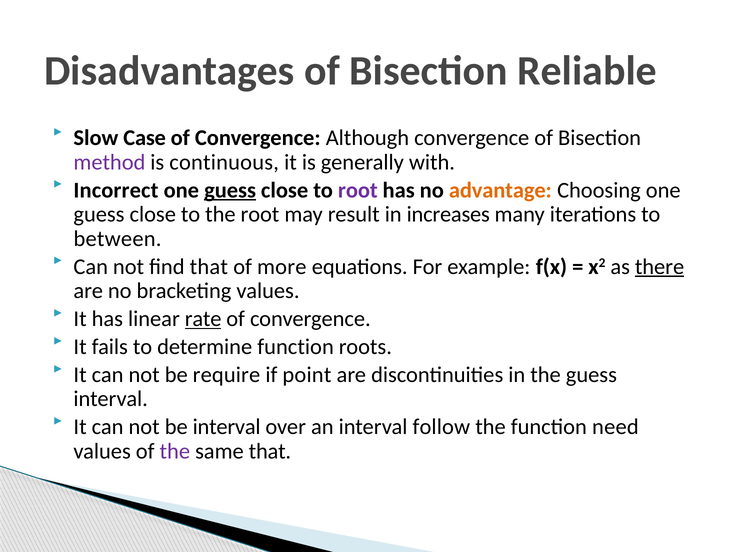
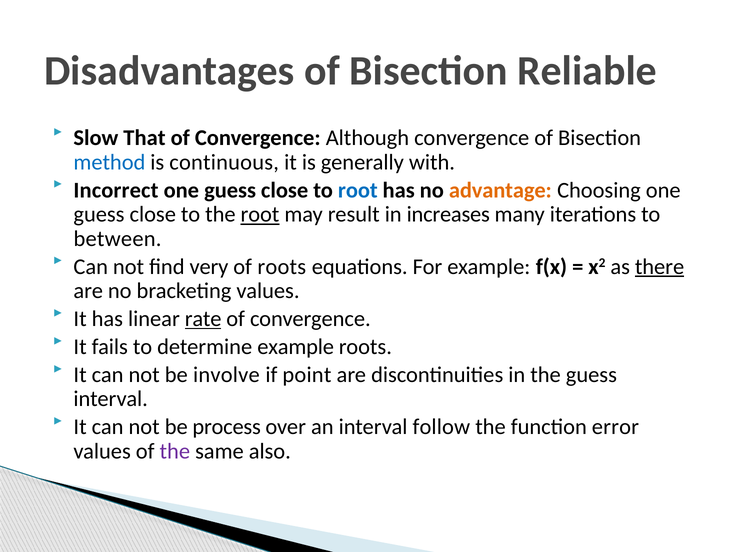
Case: Case -> That (144, 138)
method colour: purple -> blue (109, 162)
guess underline: present -> none (230, 190)
root colour: purple -> blue (358, 190)
root underline: none -> present (260, 214)
find that: that -> very (209, 267)
of more: more -> roots (282, 267)
determine function: function -> example (296, 347)
require: require -> involve (226, 375)
be interval: interval -> process (227, 427)
need: need -> error (615, 427)
same that: that -> also (270, 451)
